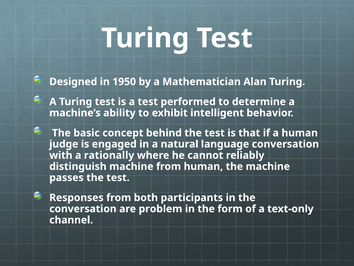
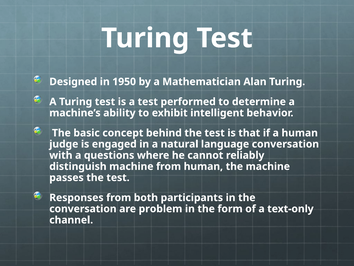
rationally: rationally -> questions (109, 155)
